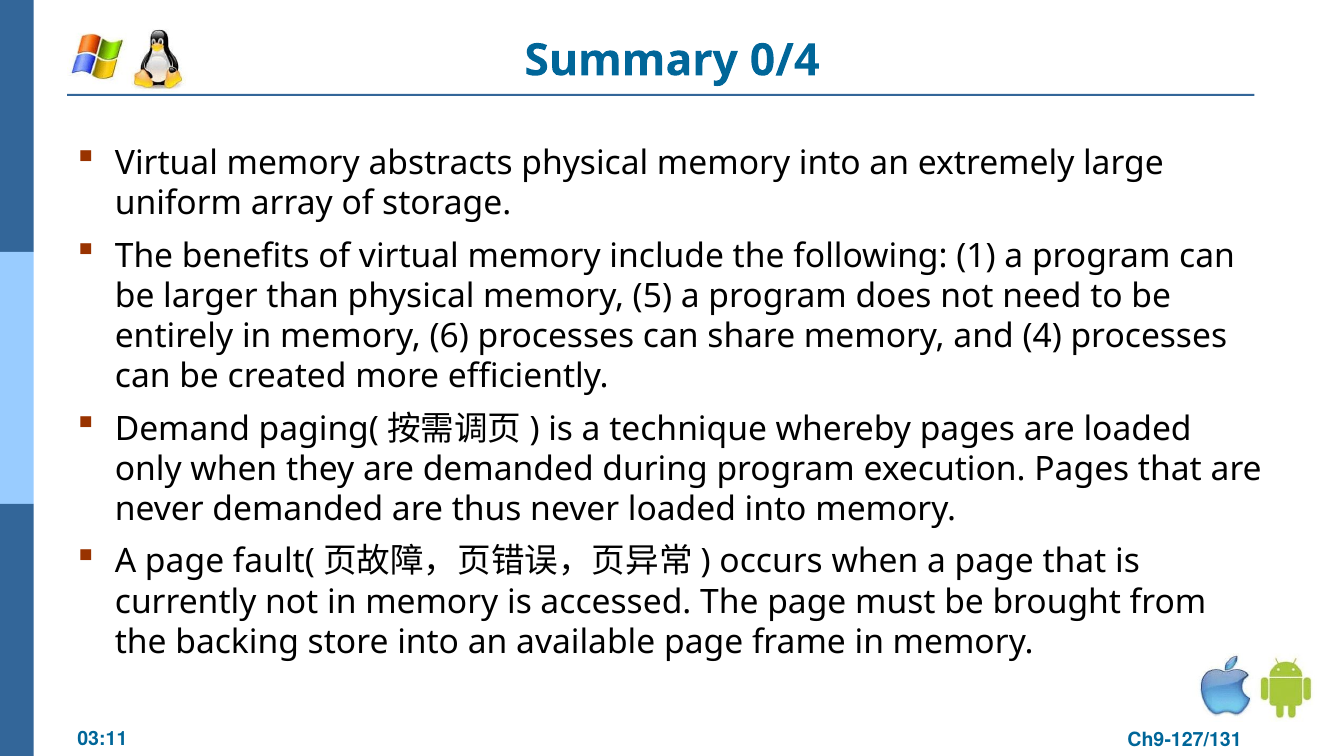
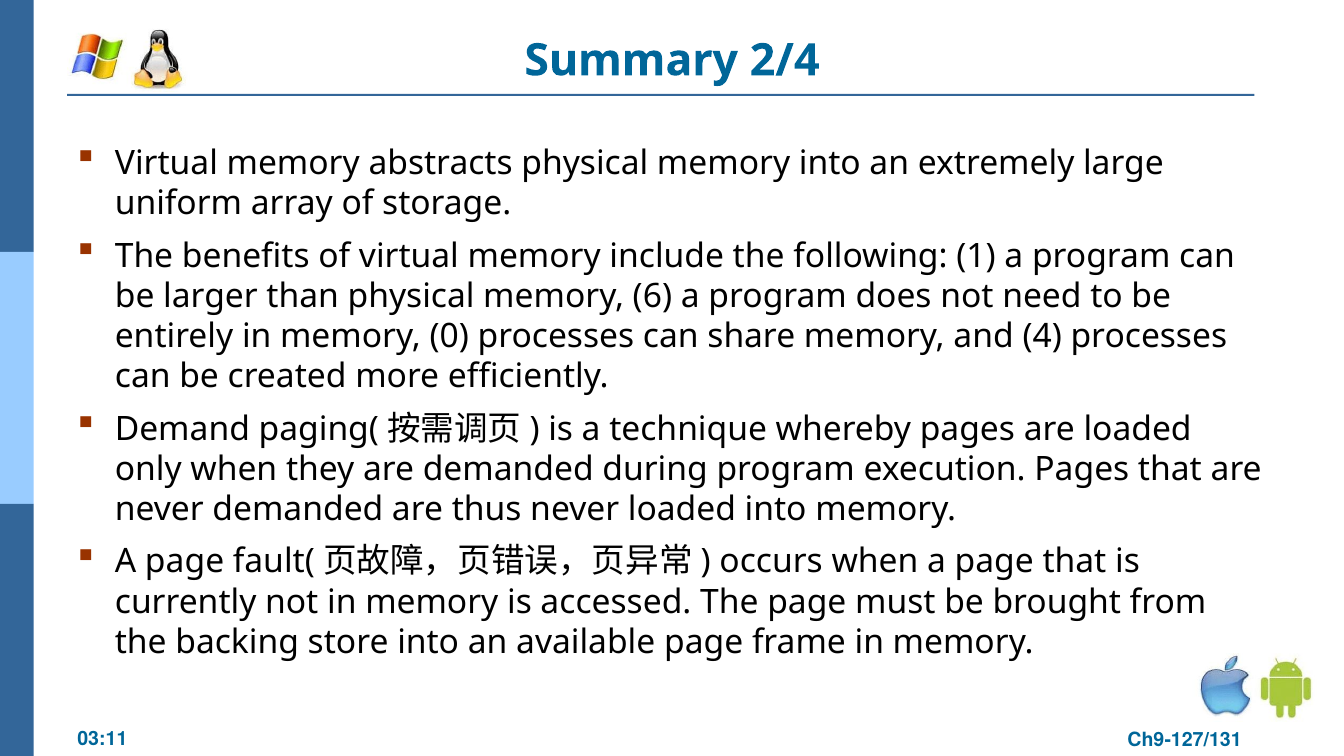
0/4: 0/4 -> 2/4 (785, 60)
5: 5 -> 6 (652, 296)
6: 6 -> 0 (449, 337)
